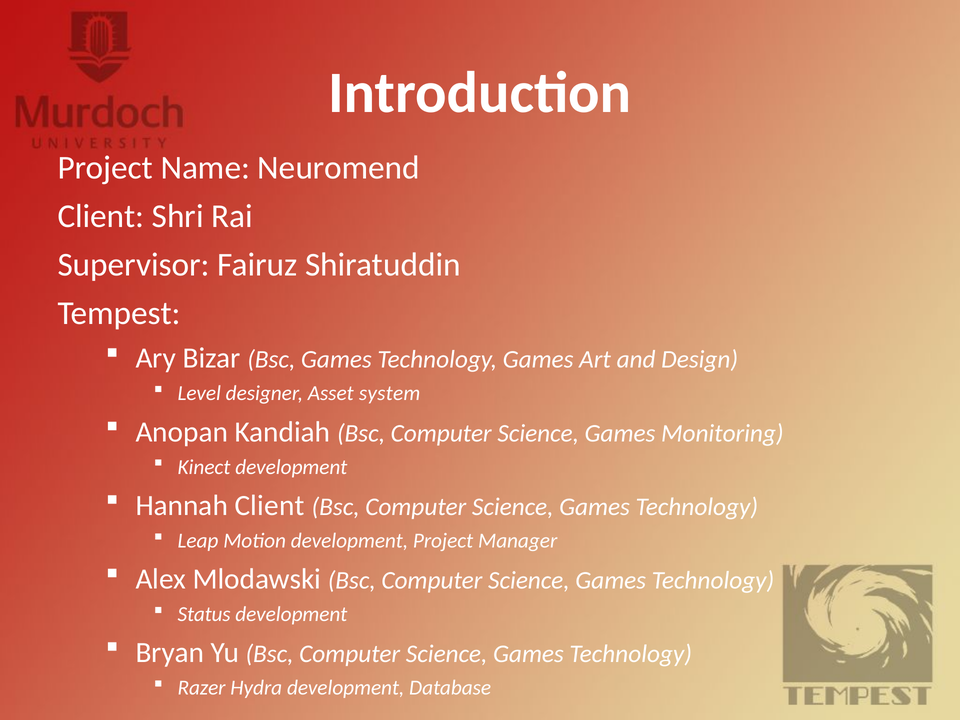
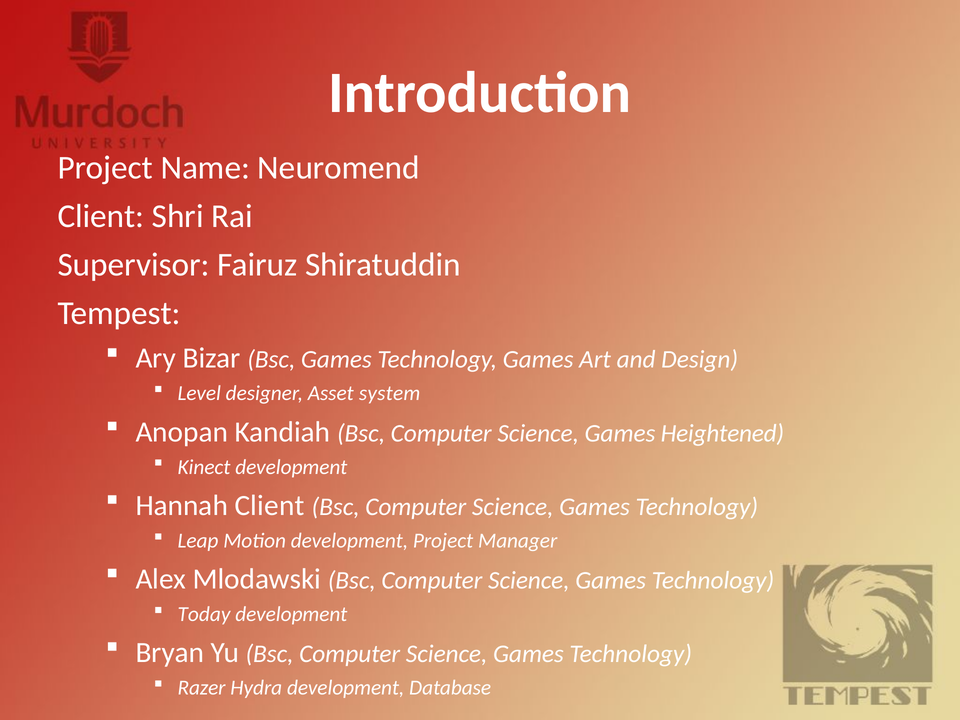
Monitoring: Monitoring -> Heightened (722, 433)
Status: Status -> Today (204, 614)
